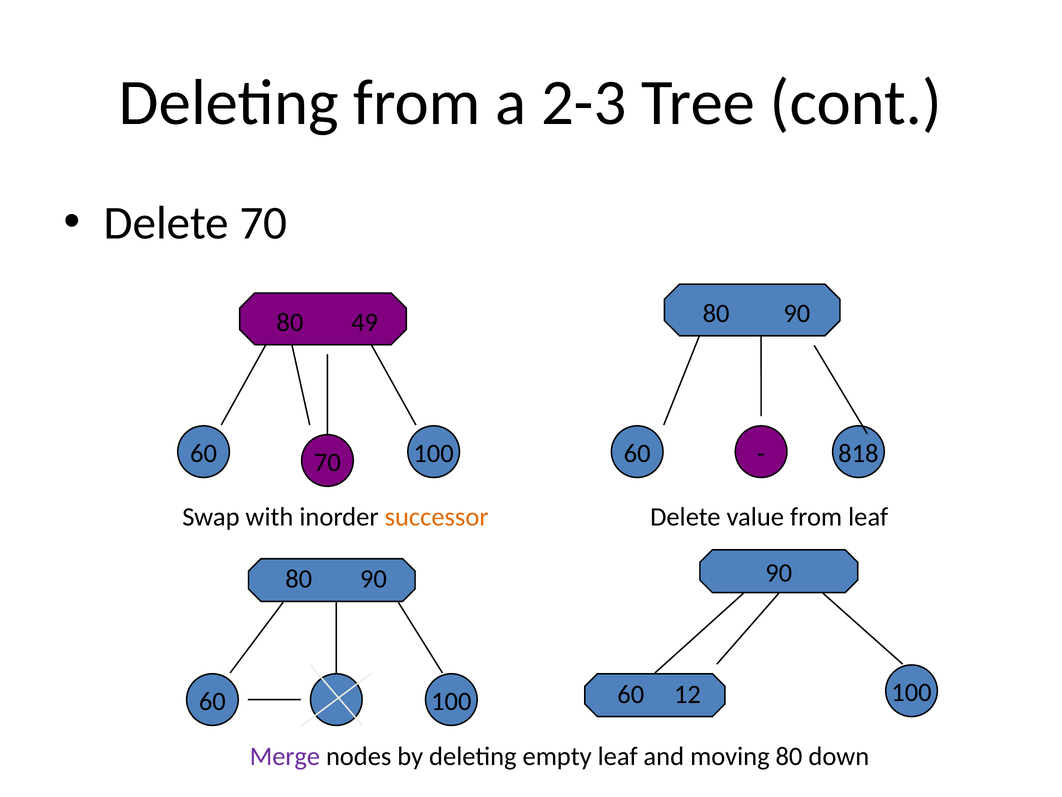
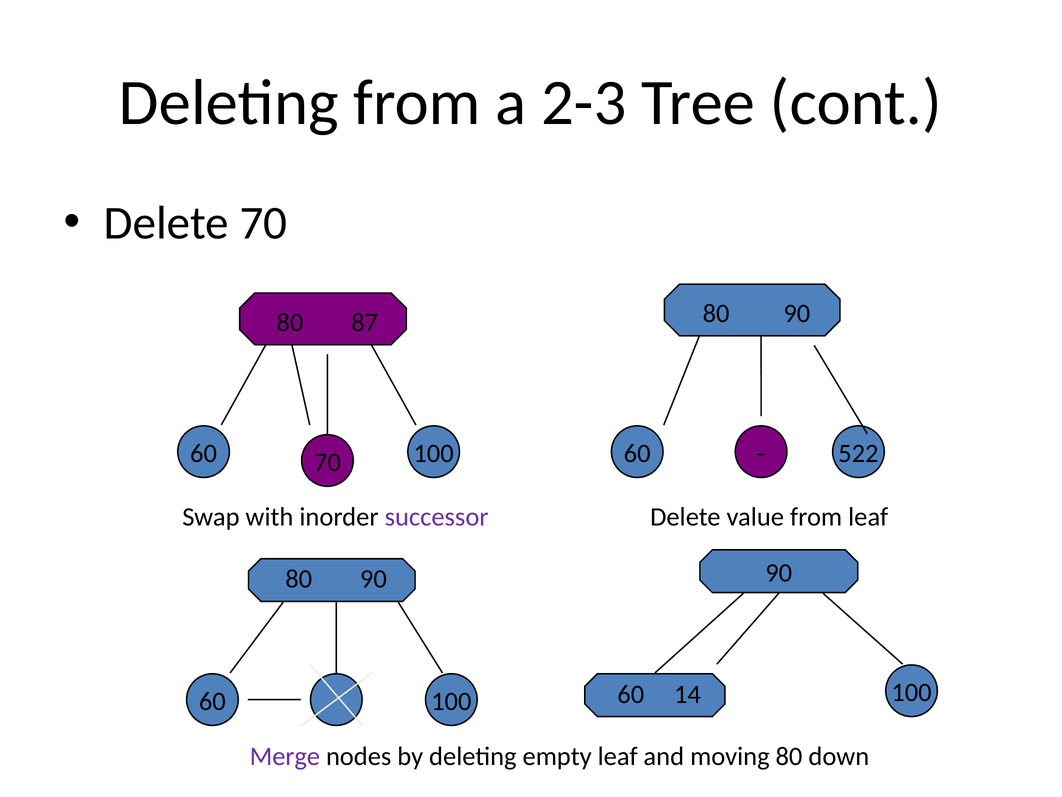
49: 49 -> 87 (365, 322)
818: 818 -> 522 (858, 453)
successor colour: orange -> purple (437, 517)
12: 12 -> 14 (687, 694)
